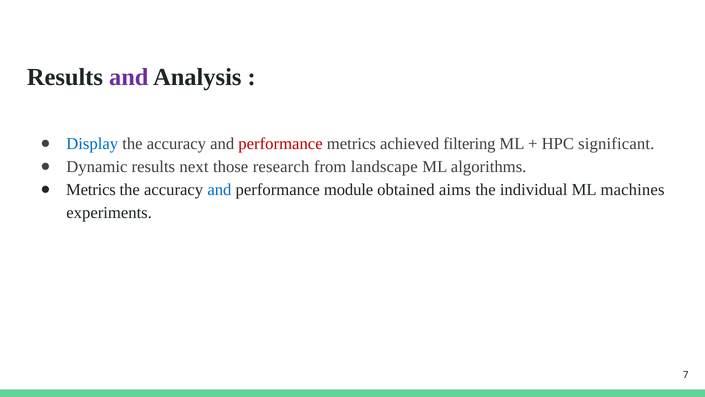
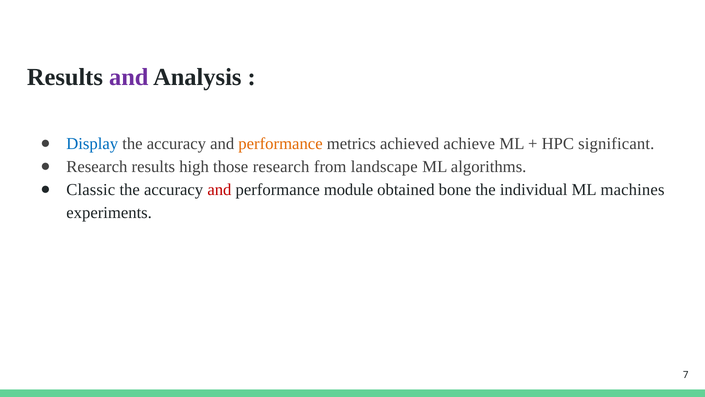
performance colour: red -> orange (281, 144)
filtering: filtering -> achieve (469, 144)
Dynamic: Dynamic -> Research (97, 167)
next: next -> high (194, 167)
Metrics: Metrics -> Classic (91, 190)
and colour: blue -> red (219, 190)
aims: aims -> bone (455, 190)
